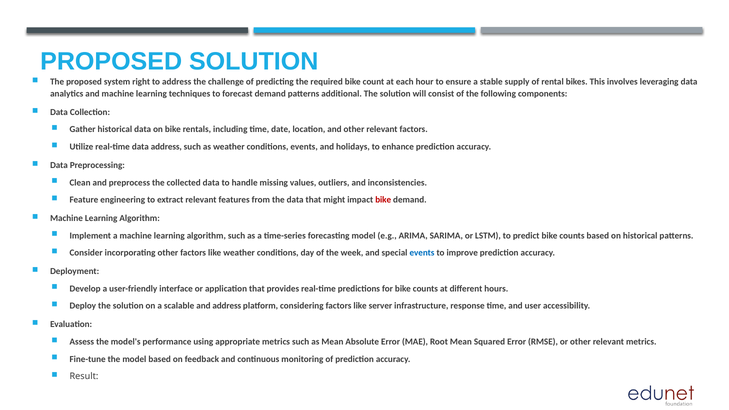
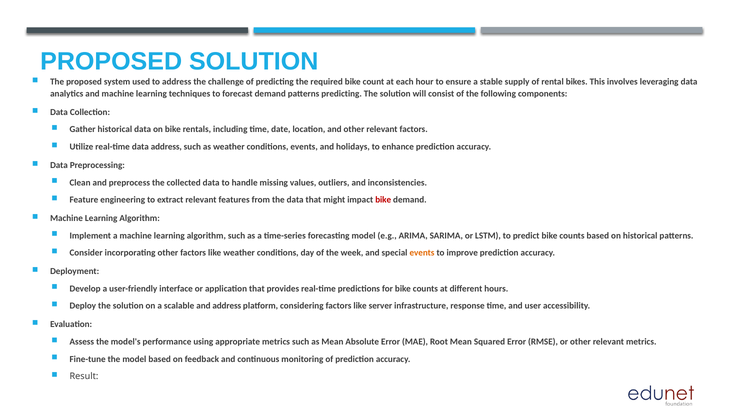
right: right -> used (141, 82)
patterns additional: additional -> predicting (342, 94)
events colour: blue -> orange (422, 253)
